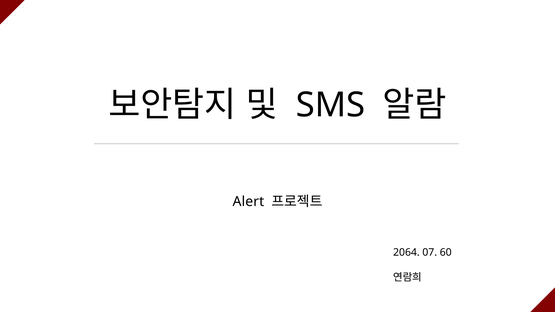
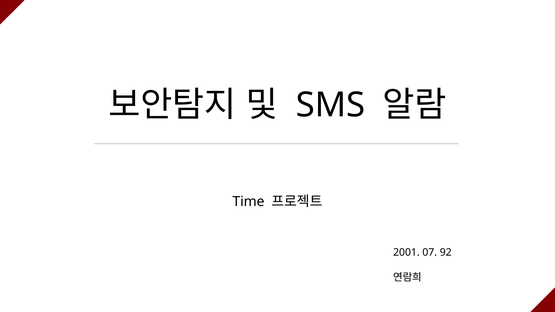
Alert: Alert -> Time (248, 202)
2064: 2064 -> 2001 (406, 253)
60: 60 -> 92 (446, 253)
